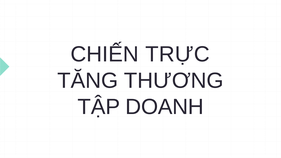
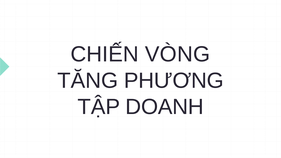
TRỰC: TRỰC -> VÒNG (178, 54)
THƯƠNG: THƯƠNG -> PHƯƠNG (174, 81)
